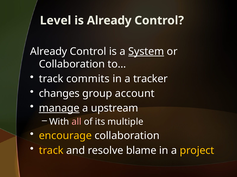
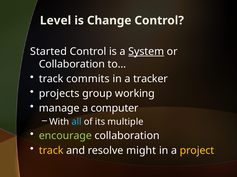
is Already: Already -> Change (109, 21)
Already: Already -> Started (48, 52)
changes: changes -> projects (59, 94)
account: account -> working (135, 94)
manage underline: present -> none (59, 109)
upstream: upstream -> computer (115, 109)
all colour: pink -> light blue (77, 122)
encourage colour: yellow -> light green (65, 136)
blame: blame -> might (141, 151)
